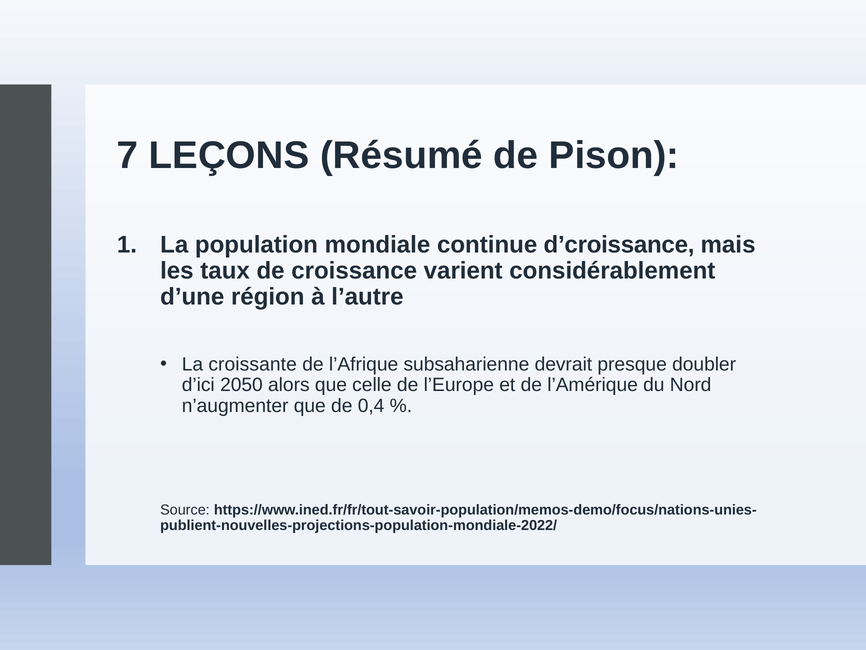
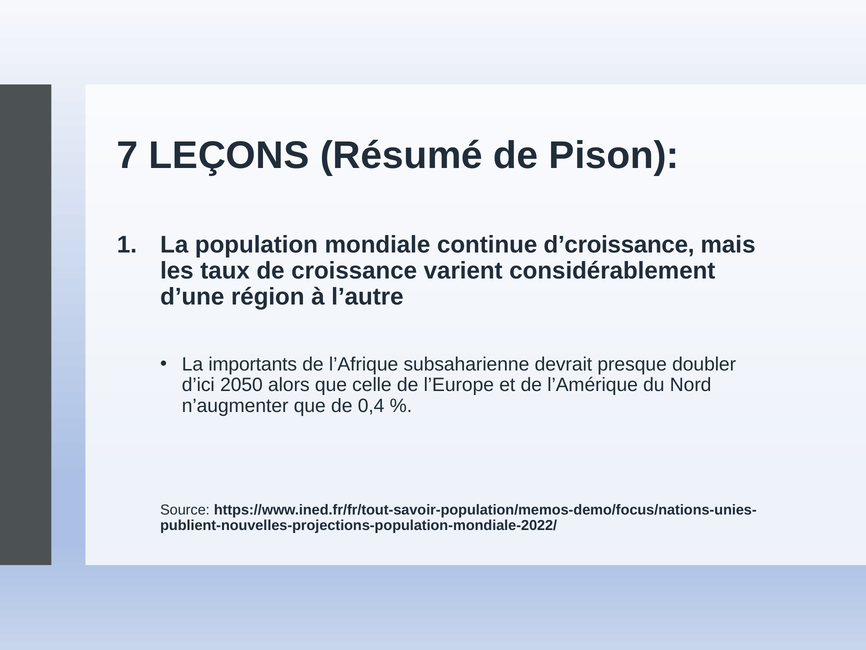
croissante: croissante -> importants (253, 364)
